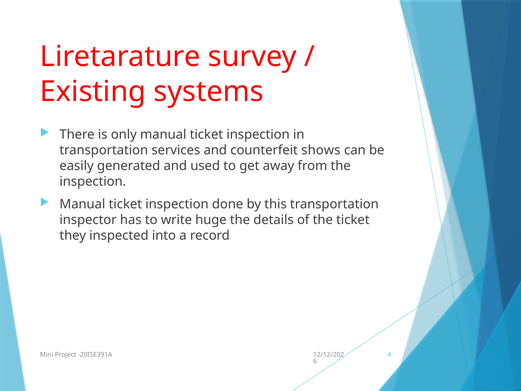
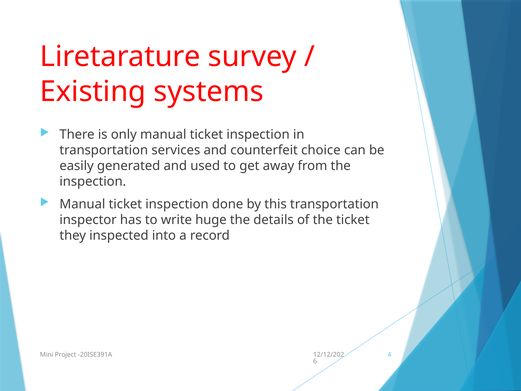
shows: shows -> choice (321, 150)
